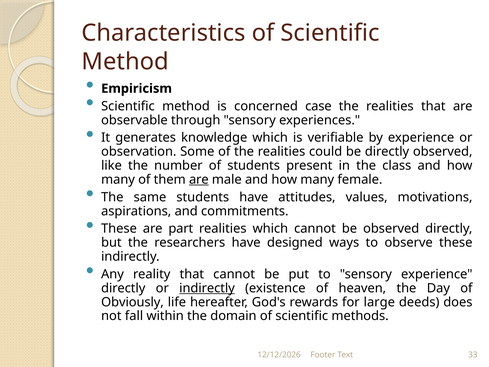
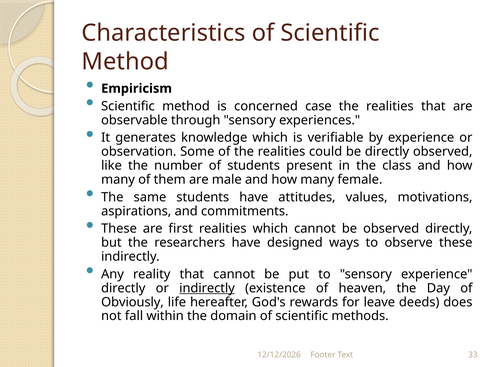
are underline: present -> none (199, 179)
part: part -> first (181, 229)
large: large -> leave (379, 302)
